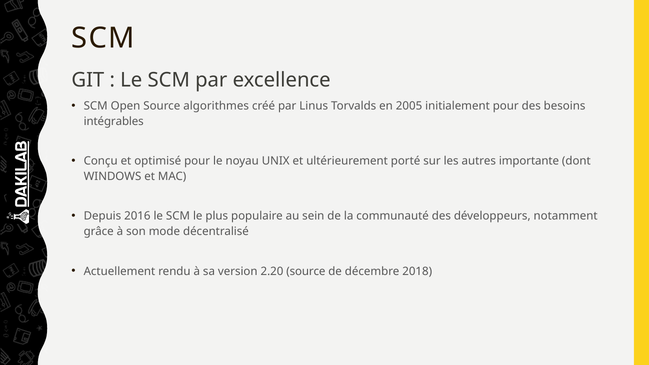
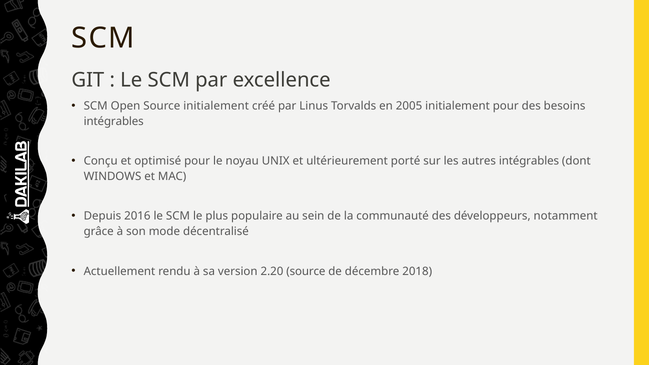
Source algorithmes: algorithmes -> initialement (216, 106)
autres importante: importante -> intégrables (529, 161)
